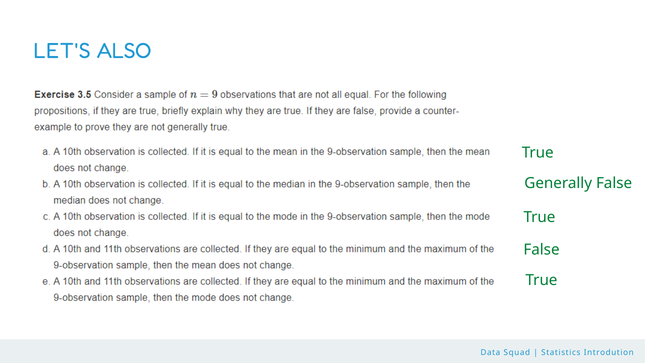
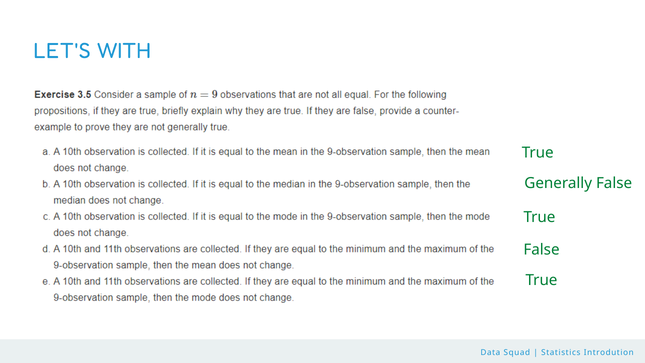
ALSO: ALSO -> WITH (124, 51)
